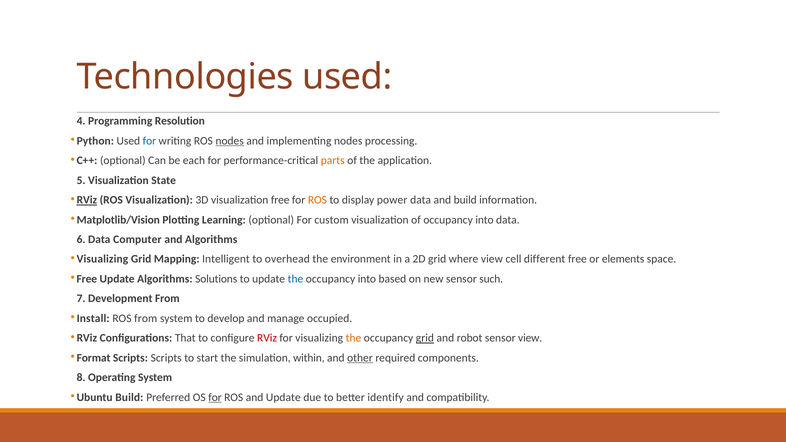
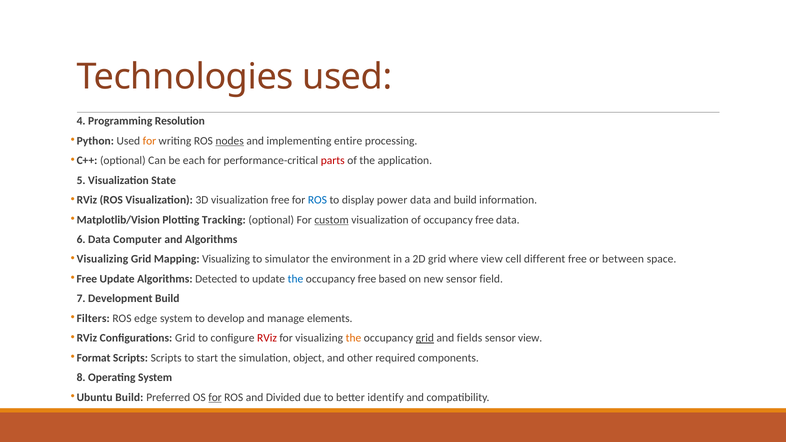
for colour: blue -> orange (149, 141)
implementing nodes: nodes -> entire (348, 141)
parts colour: orange -> red (333, 161)
RViz underline: present -> none (87, 200)
ROS colour: orange -> blue (317, 200)
Learning: Learning -> Tracking (224, 220)
custom underline: none -> present (332, 220)
of occupancy into: into -> free (484, 220)
Mapping Intelligent: Intelligent -> Visualizing (226, 259)
overhead: overhead -> simulator (287, 259)
elements: elements -> between (623, 259)
Solutions: Solutions -> Detected (216, 279)
into: into -> free (367, 279)
such: such -> field (491, 279)
Development From: From -> Build (167, 299)
Install: Install -> Filters (93, 318)
ROS from: from -> edge (146, 318)
occupied: occupied -> elements (330, 318)
Configurations That: That -> Grid (185, 338)
robot: robot -> fields (470, 338)
within: within -> object (309, 358)
other underline: present -> none (360, 358)
and Update: Update -> Divided (283, 397)
